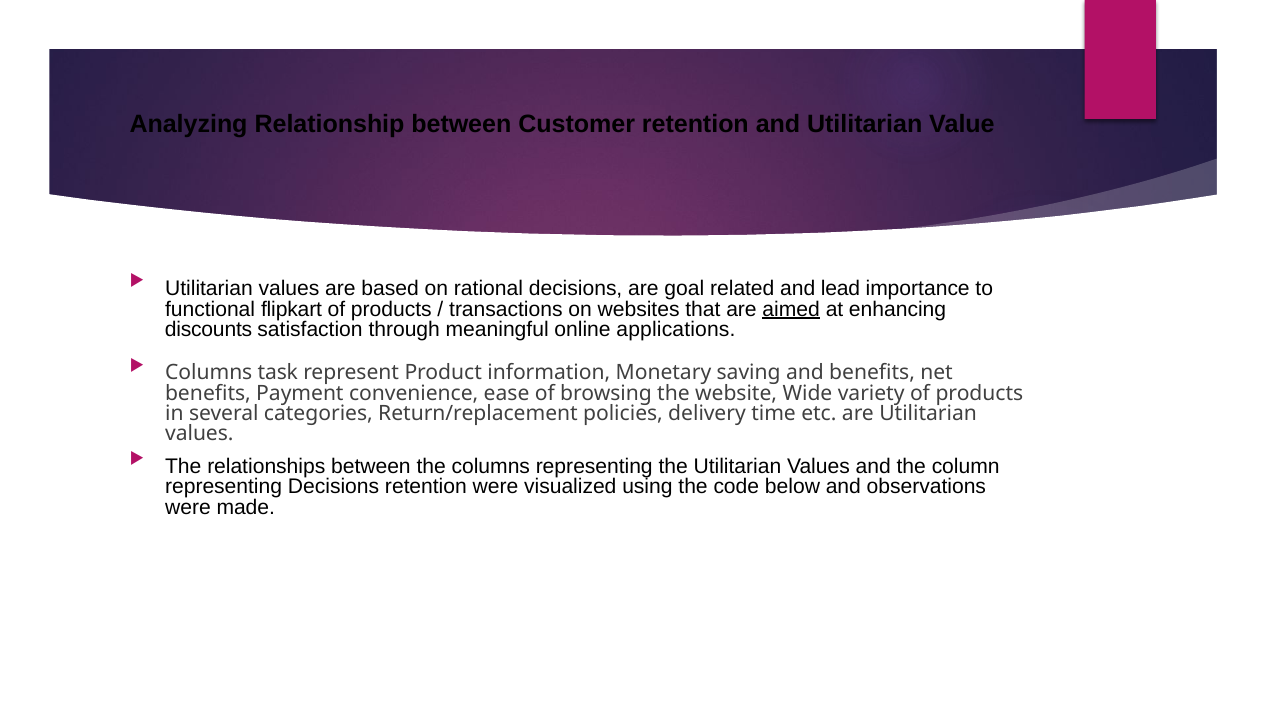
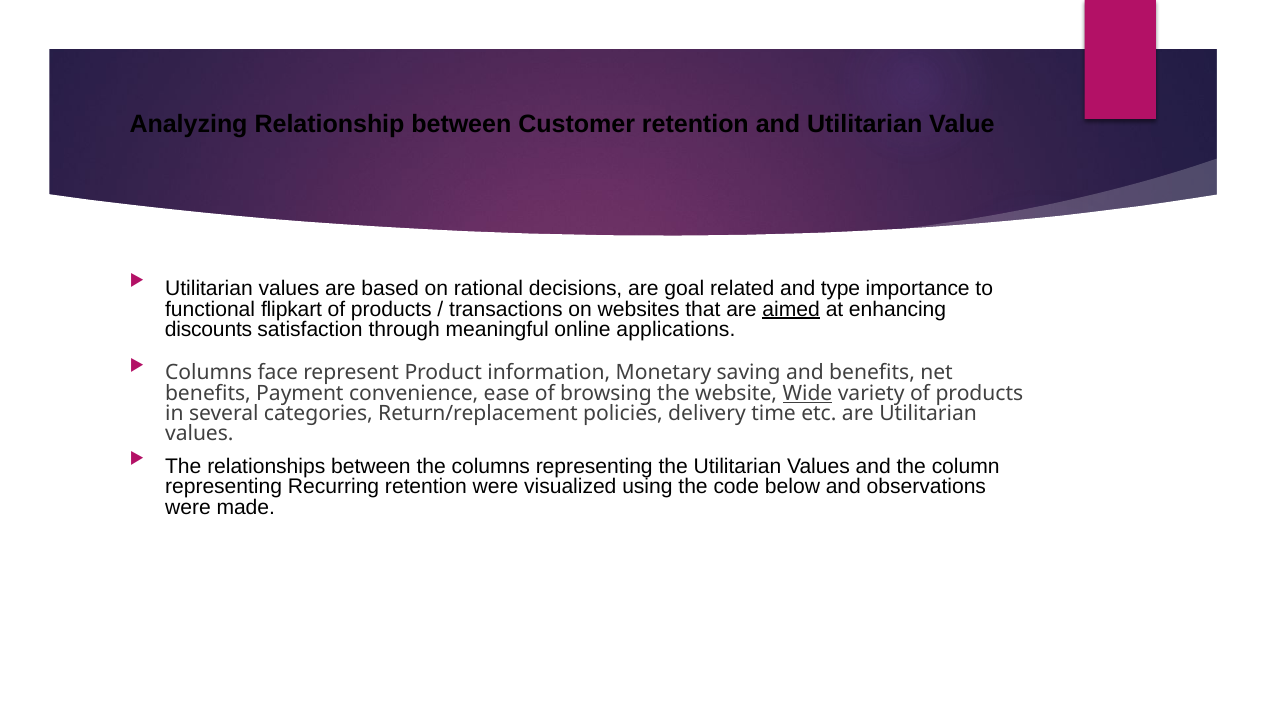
lead: lead -> type (841, 289)
task: task -> face (278, 373)
Wide underline: none -> present (808, 393)
representing Decisions: Decisions -> Recurring (334, 487)
